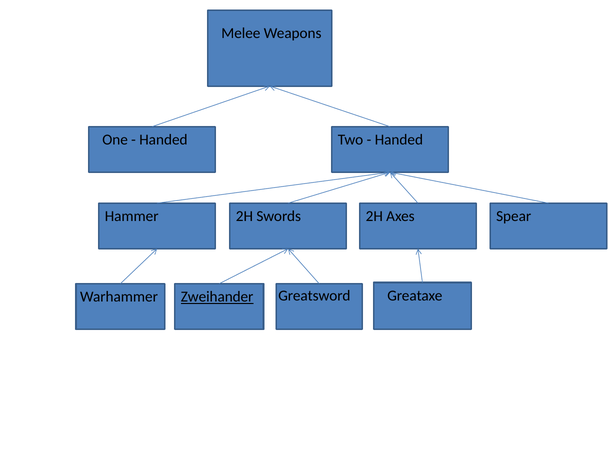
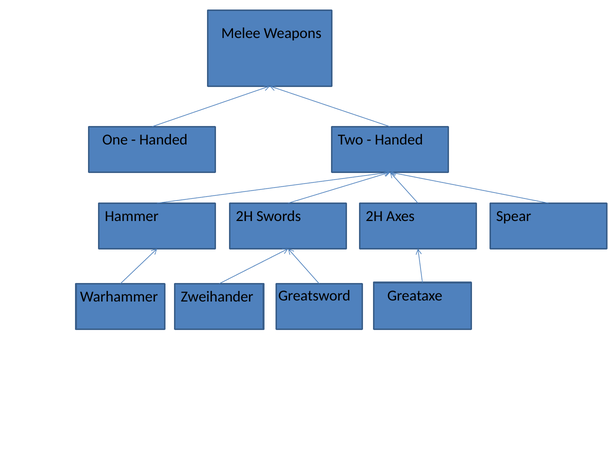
Zweihander underline: present -> none (217, 297)
